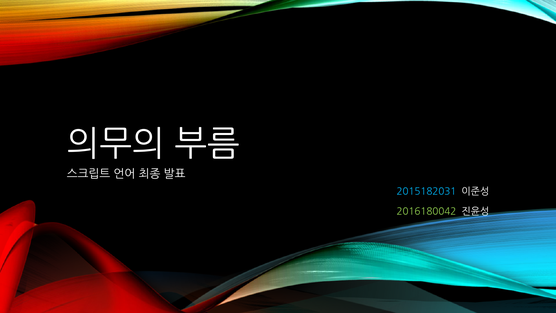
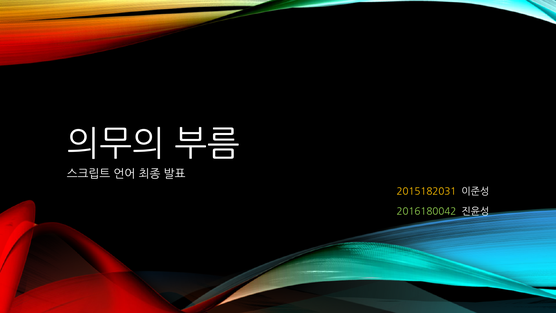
2015182031 colour: light blue -> yellow (426, 191)
